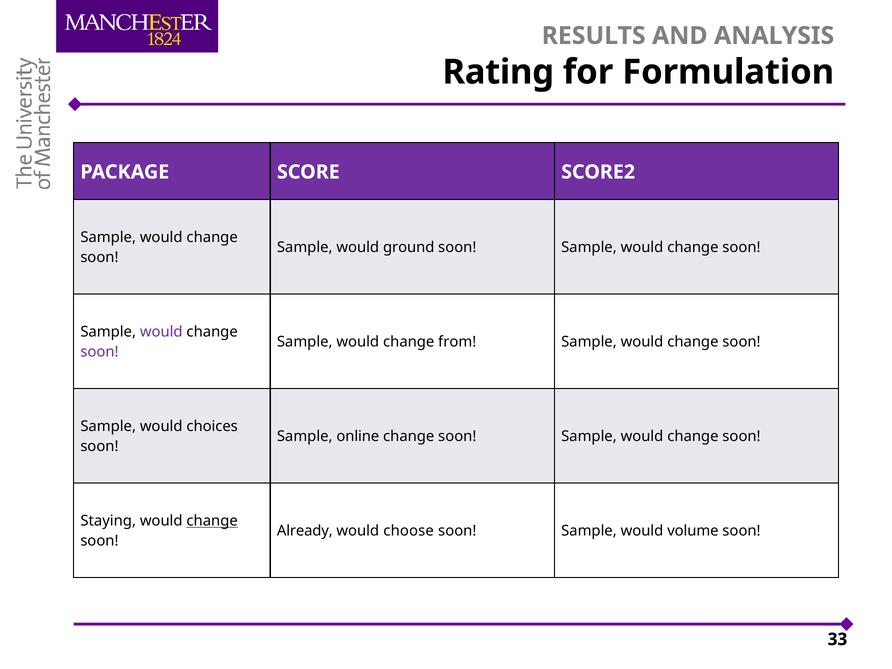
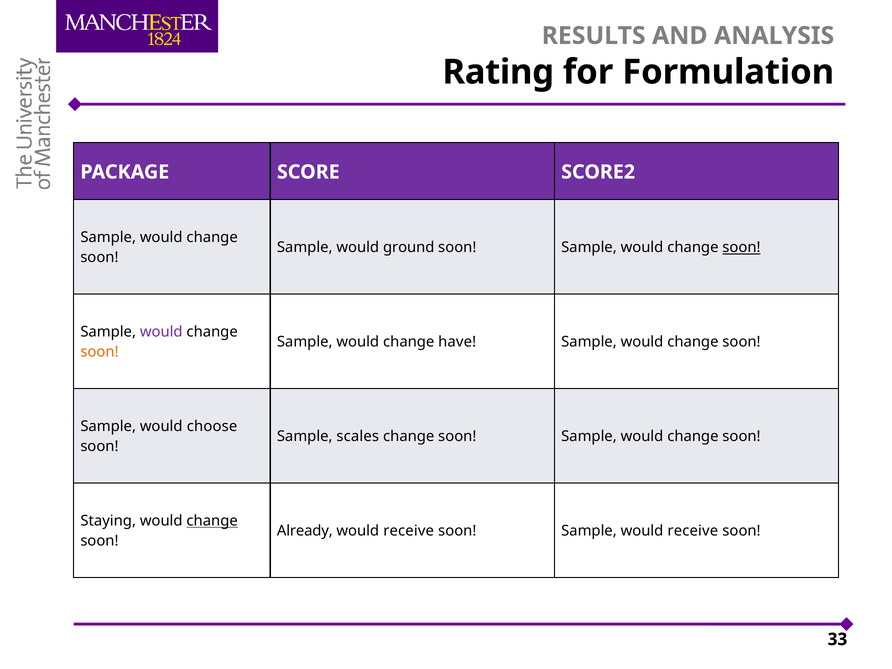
soon underline: none -> present (741, 247)
from: from -> have (457, 342)
soon colour: purple -> orange (99, 352)
choices: choices -> choose (212, 426)
online: online -> scales (358, 436)
choose: choose -> receive (409, 531)
Sample would volume: volume -> receive (693, 531)
